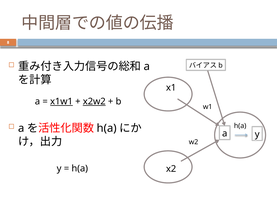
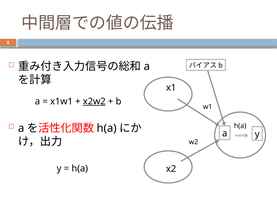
x1w1 underline: present -> none (61, 101)
